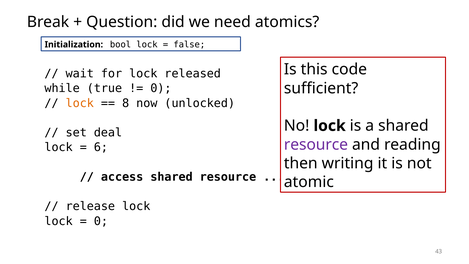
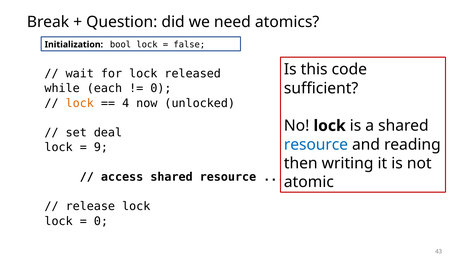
true: true -> each (104, 88)
8: 8 -> 4 (126, 103)
resource colour: purple -> blue (316, 144)
6: 6 -> 9 (101, 147)
